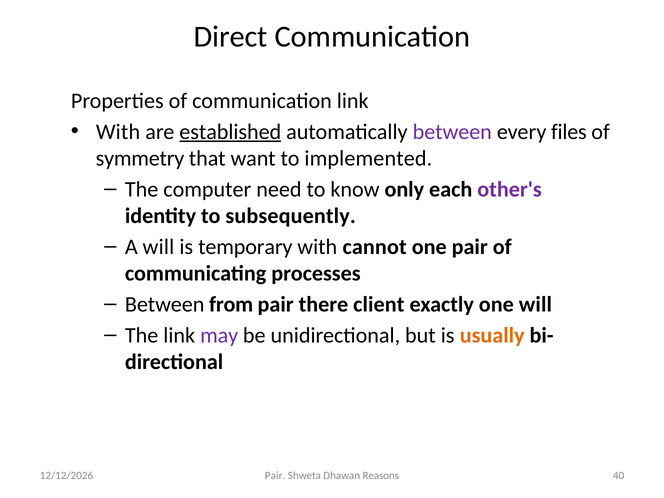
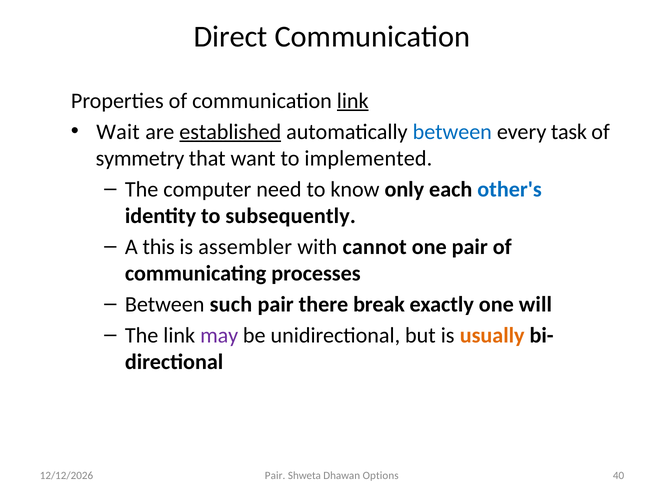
link underline: none -> present (353, 101)
With: With -> Wait (118, 132)
between colour: purple -> blue (452, 132)
files: files -> task (569, 132)
other's colour: purple -> blue (510, 189)
A will: will -> this (159, 247)
temporary: temporary -> assembler (245, 247)
from: from -> such (231, 304)
client: client -> break (379, 304)
Reasons: Reasons -> Options (381, 475)
